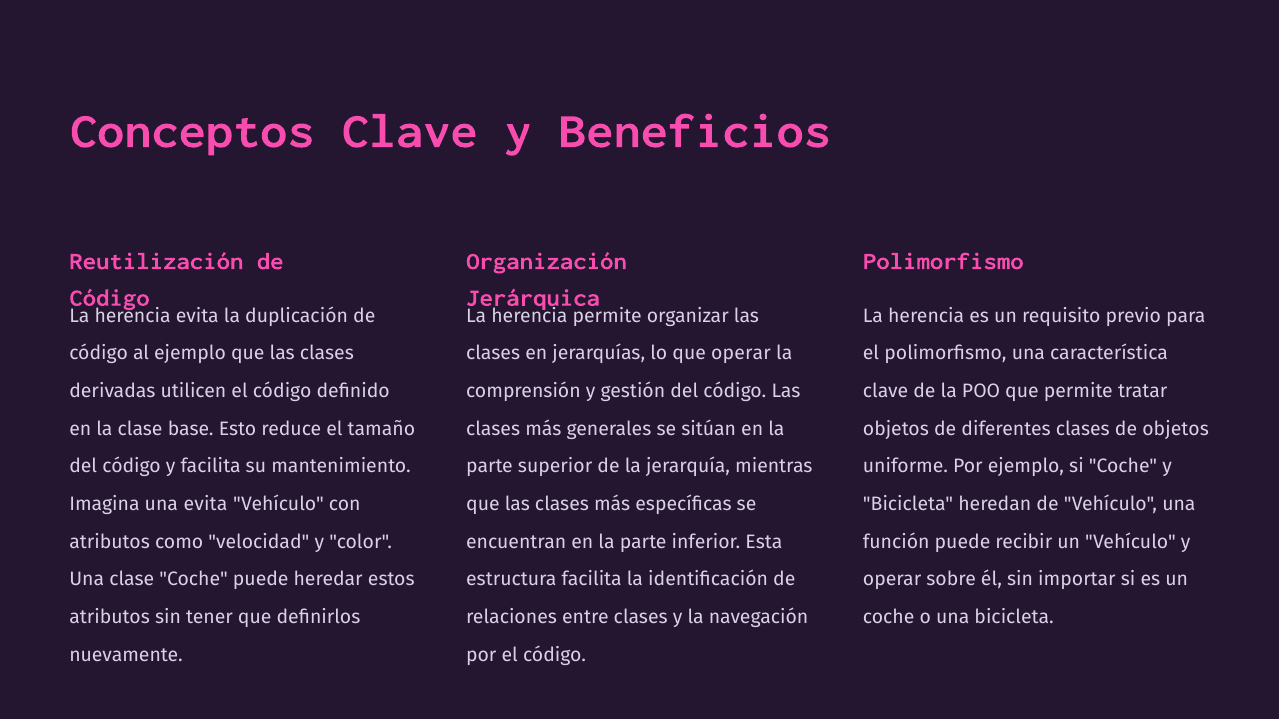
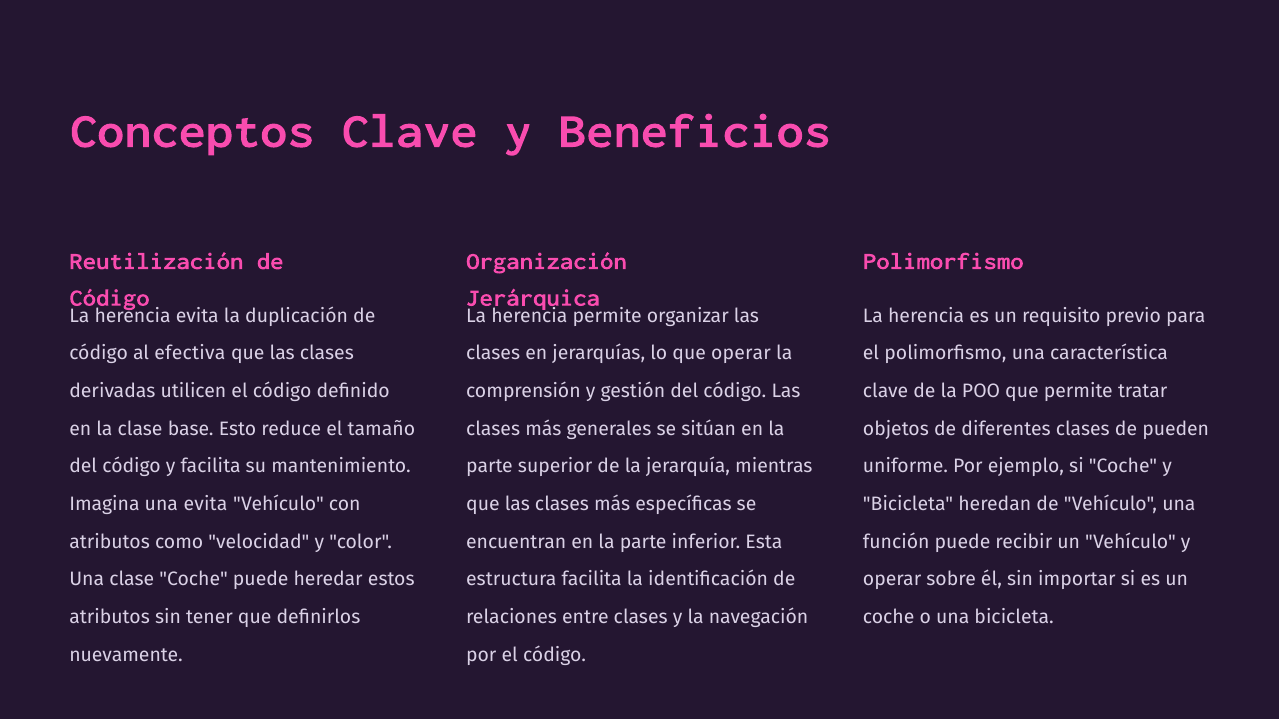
al ejemplo: ejemplo -> efectiva (190, 354)
de objetos: objetos -> pueden (1176, 429)
